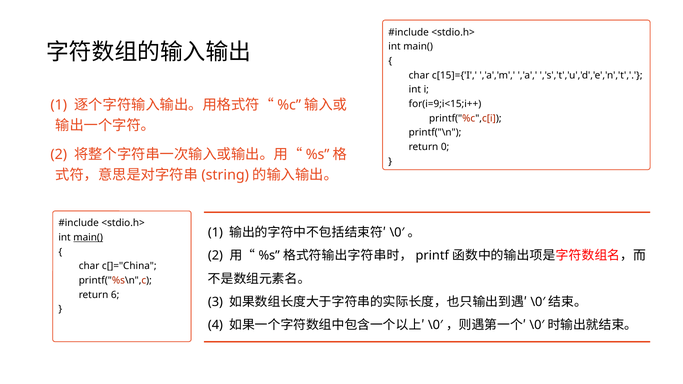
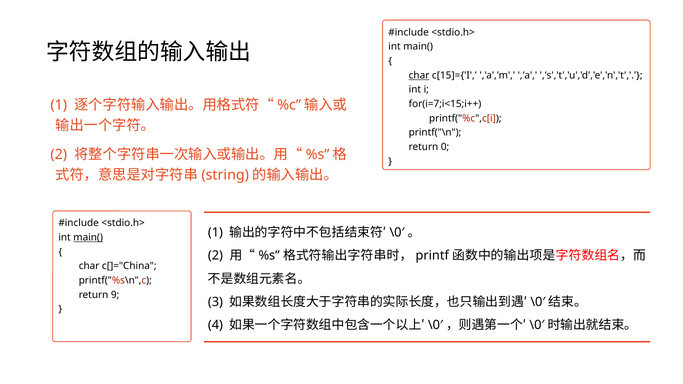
char underline: none -> present (419, 75)
for(i=9;i<15;i++: for(i=9;i<15;i++ -> for(i=7;i<15;i++ (445, 104)
6: 6 -> 9 (115, 295)
